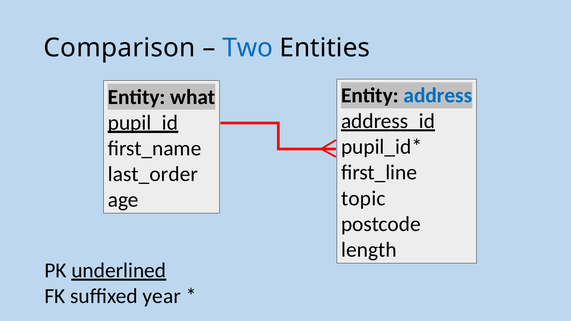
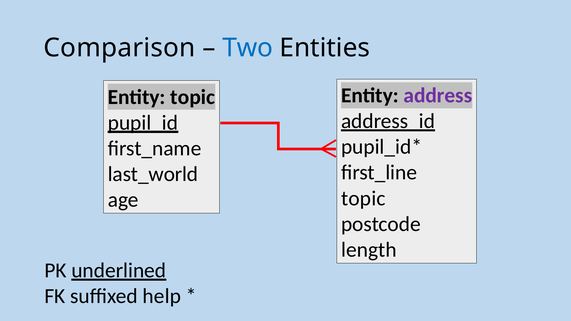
address colour: blue -> purple (438, 96)
Entity what: what -> topic (193, 97)
last_order: last_order -> last_world (153, 174)
year: year -> help (162, 296)
